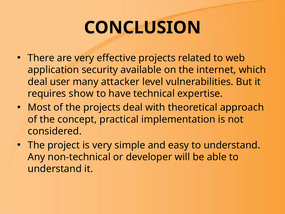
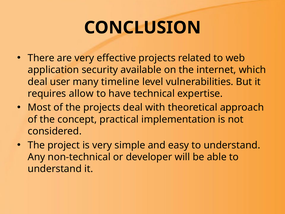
attacker: attacker -> timeline (120, 82)
show: show -> allow (81, 94)
